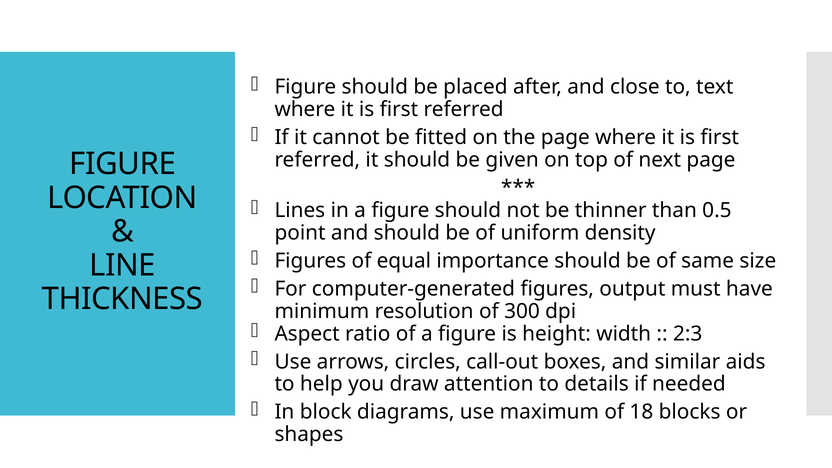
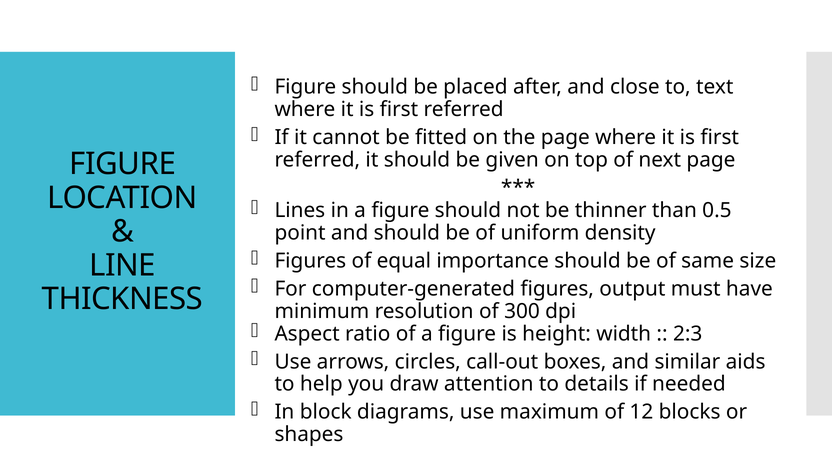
18: 18 -> 12 (641, 412)
